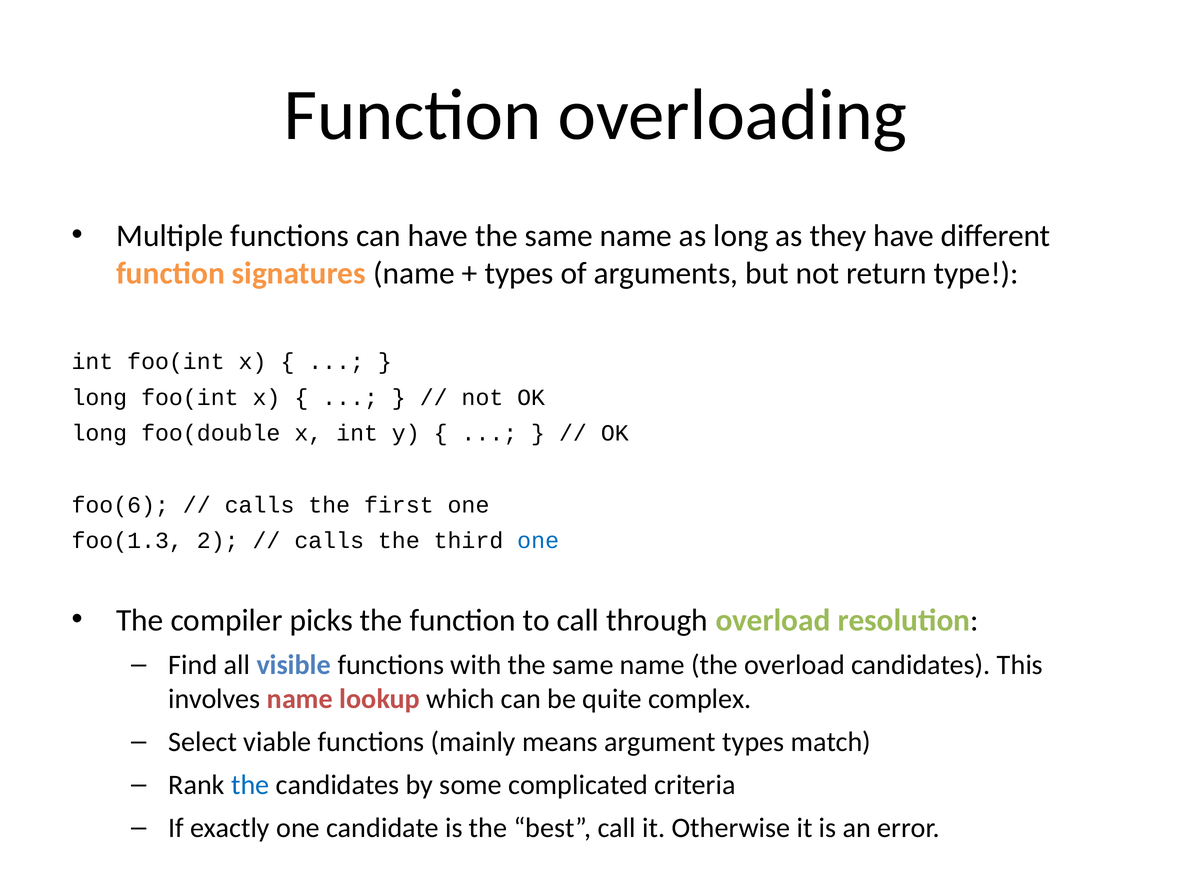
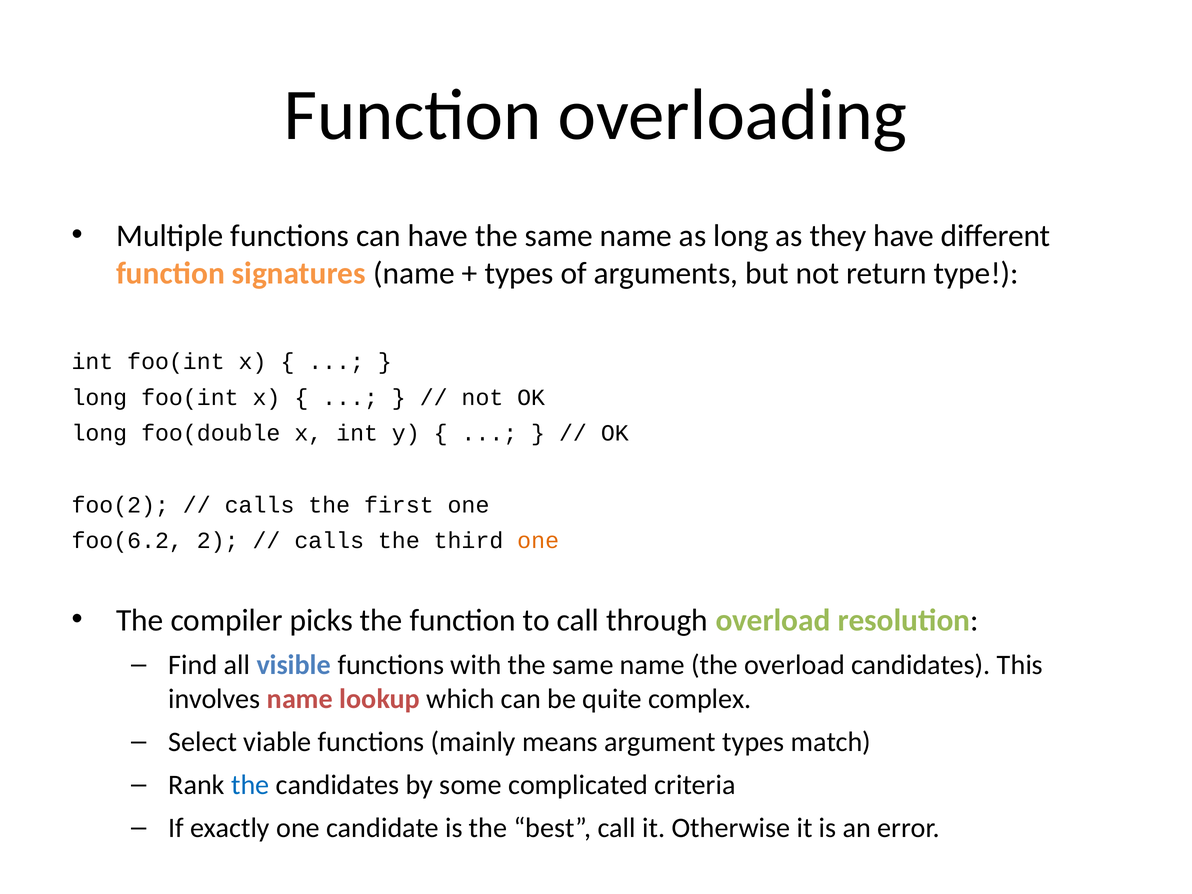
foo(6: foo(6 -> foo(2 (120, 505)
foo(1.3: foo(1.3 -> foo(6.2 (127, 541)
one colour: blue -> orange (538, 541)
